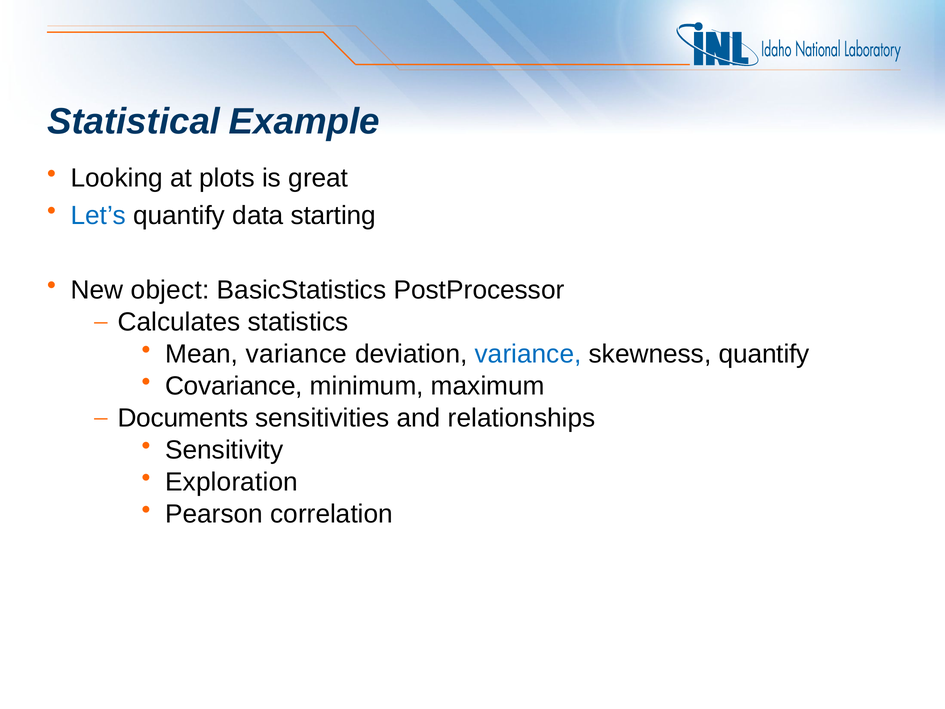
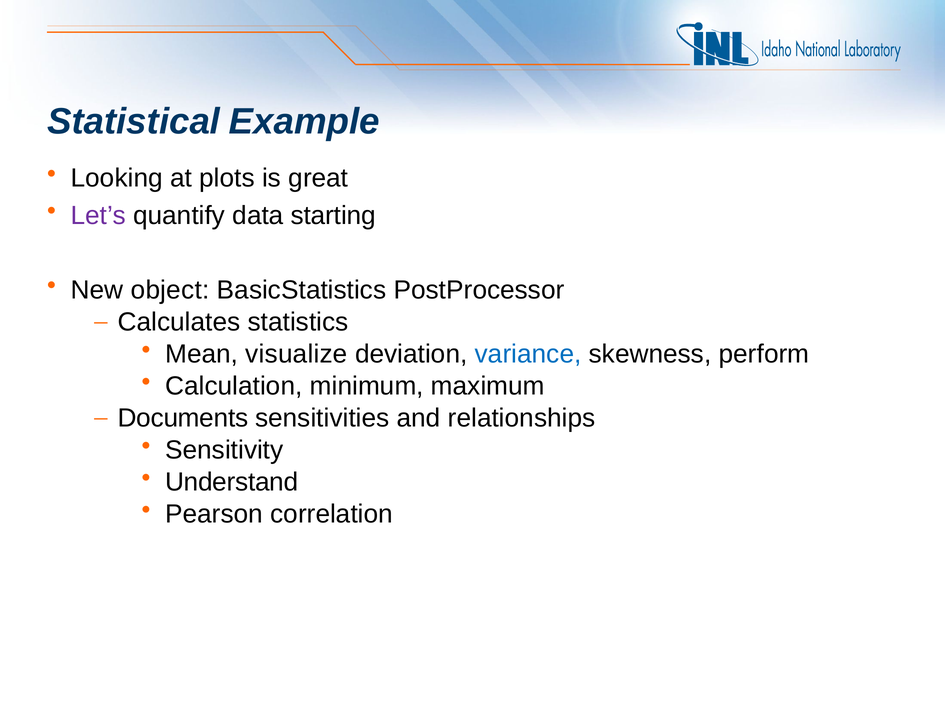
Let’s colour: blue -> purple (98, 215)
Mean variance: variance -> visualize (297, 354)
skewness quantify: quantify -> perform (764, 354)
Covariance: Covariance -> Calculation (234, 386)
Exploration: Exploration -> Understand (232, 482)
